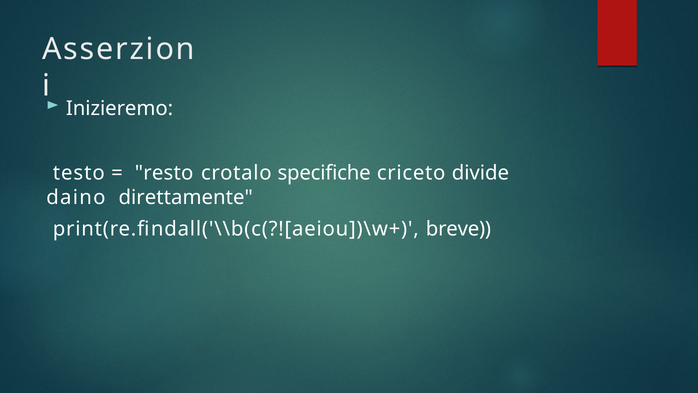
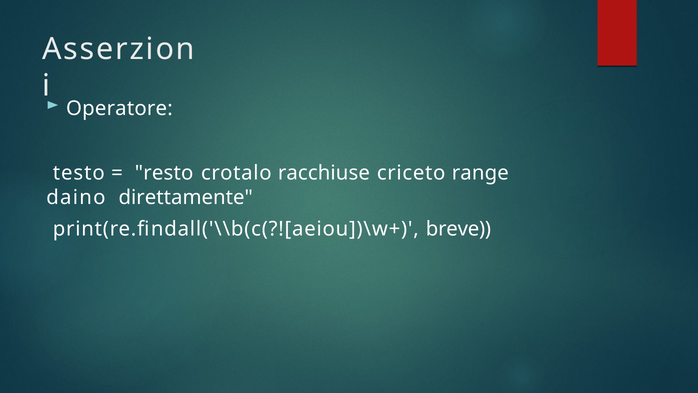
Inizieremo: Inizieremo -> Operatore (119, 108)
specifiche: specifiche -> racchiuse (324, 173)
divide: divide -> range (480, 173)
